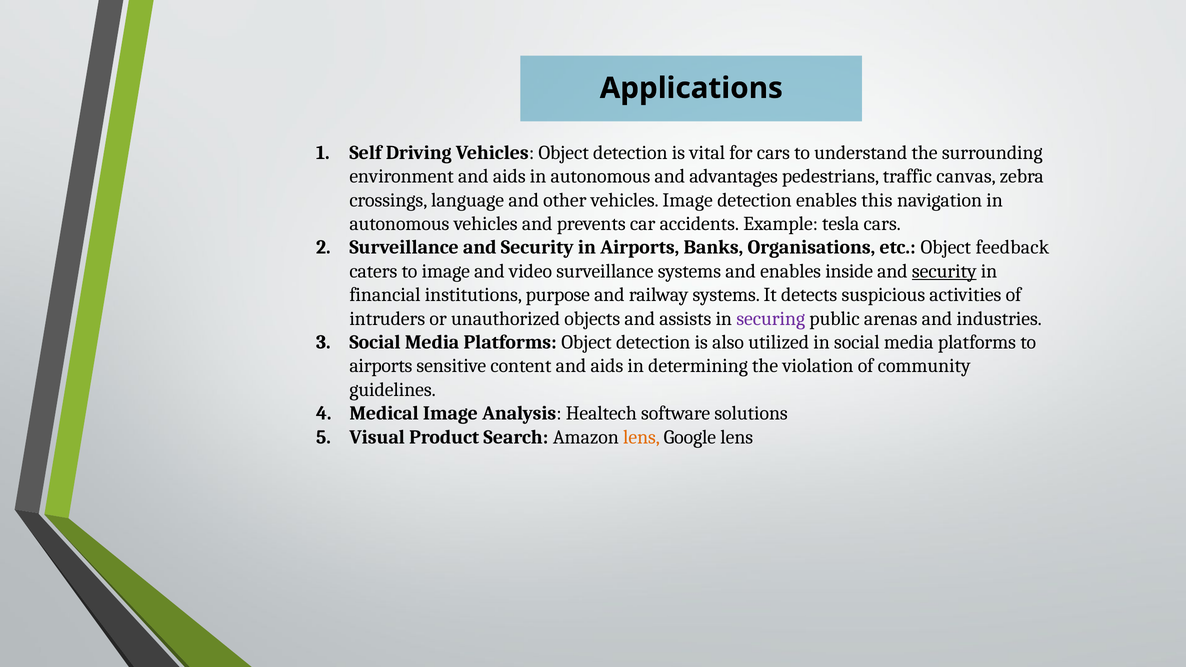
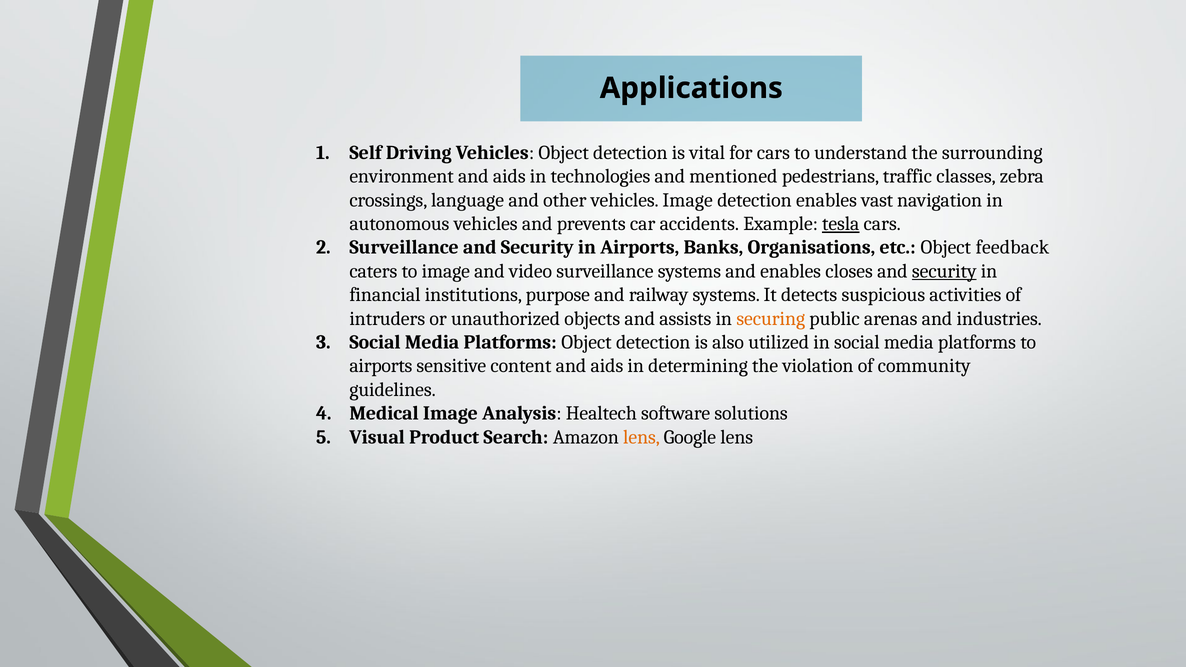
aids in autonomous: autonomous -> technologies (600, 176)
advantages: advantages -> mentioned (733, 176)
canvas: canvas -> classes (966, 176)
this: this -> vast (877, 200)
tesla underline: none -> present (841, 224)
inside: inside -> closes (849, 271)
securing colour: purple -> orange (771, 319)
